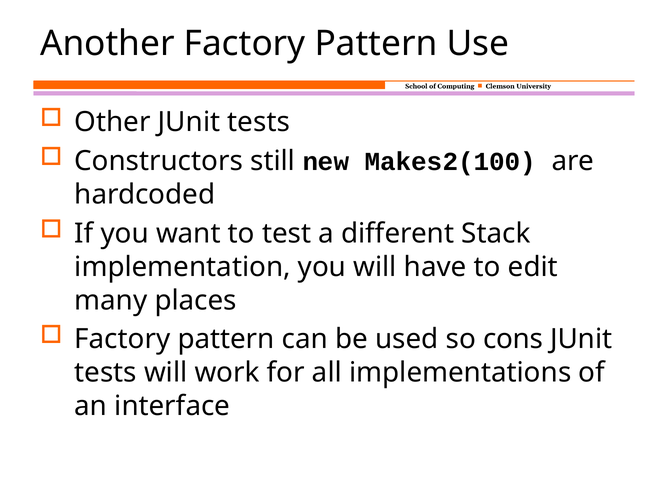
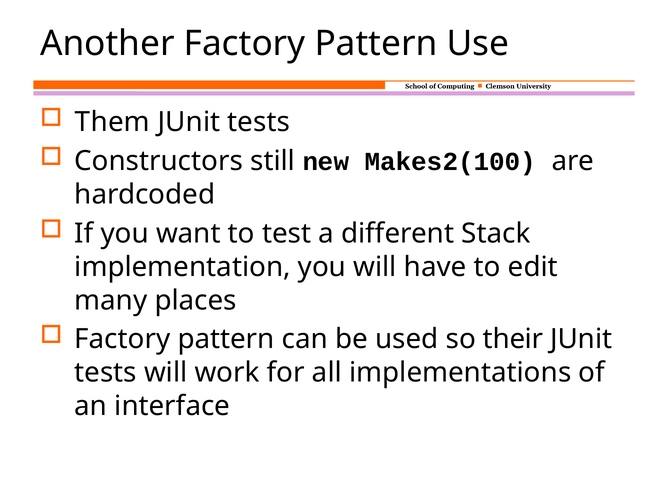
Other: Other -> Them (112, 122)
cons: cons -> their (513, 339)
